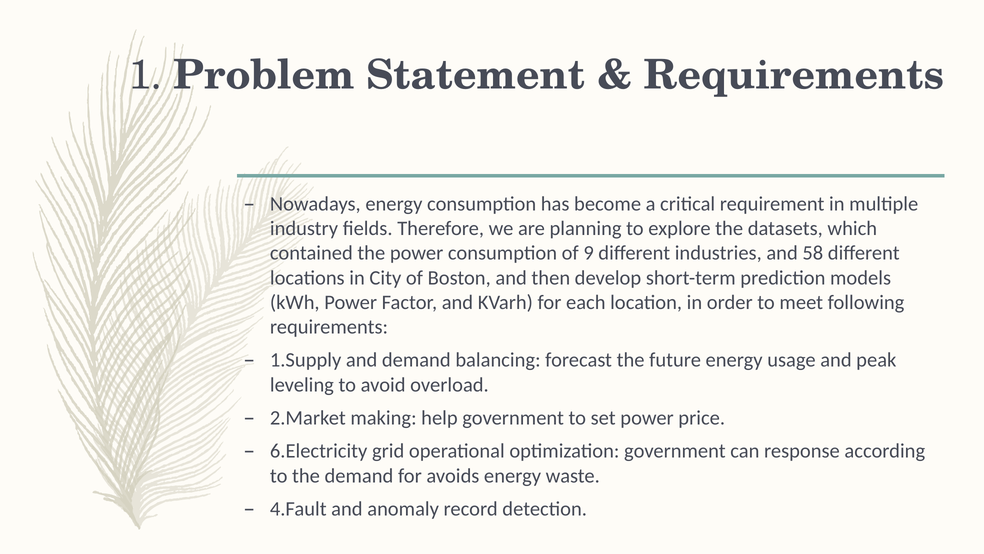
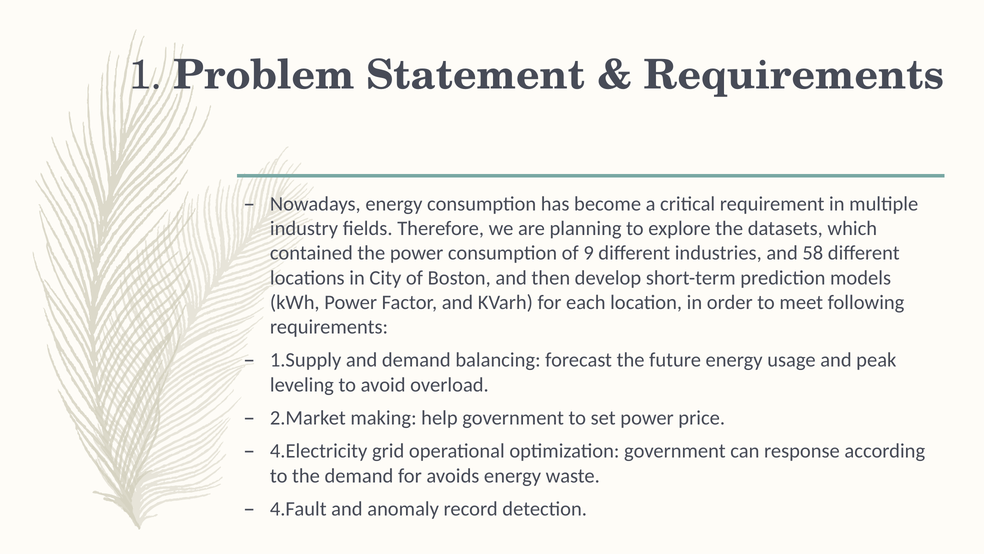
6.Electricity: 6.Electricity -> 4.Electricity (319, 451)
